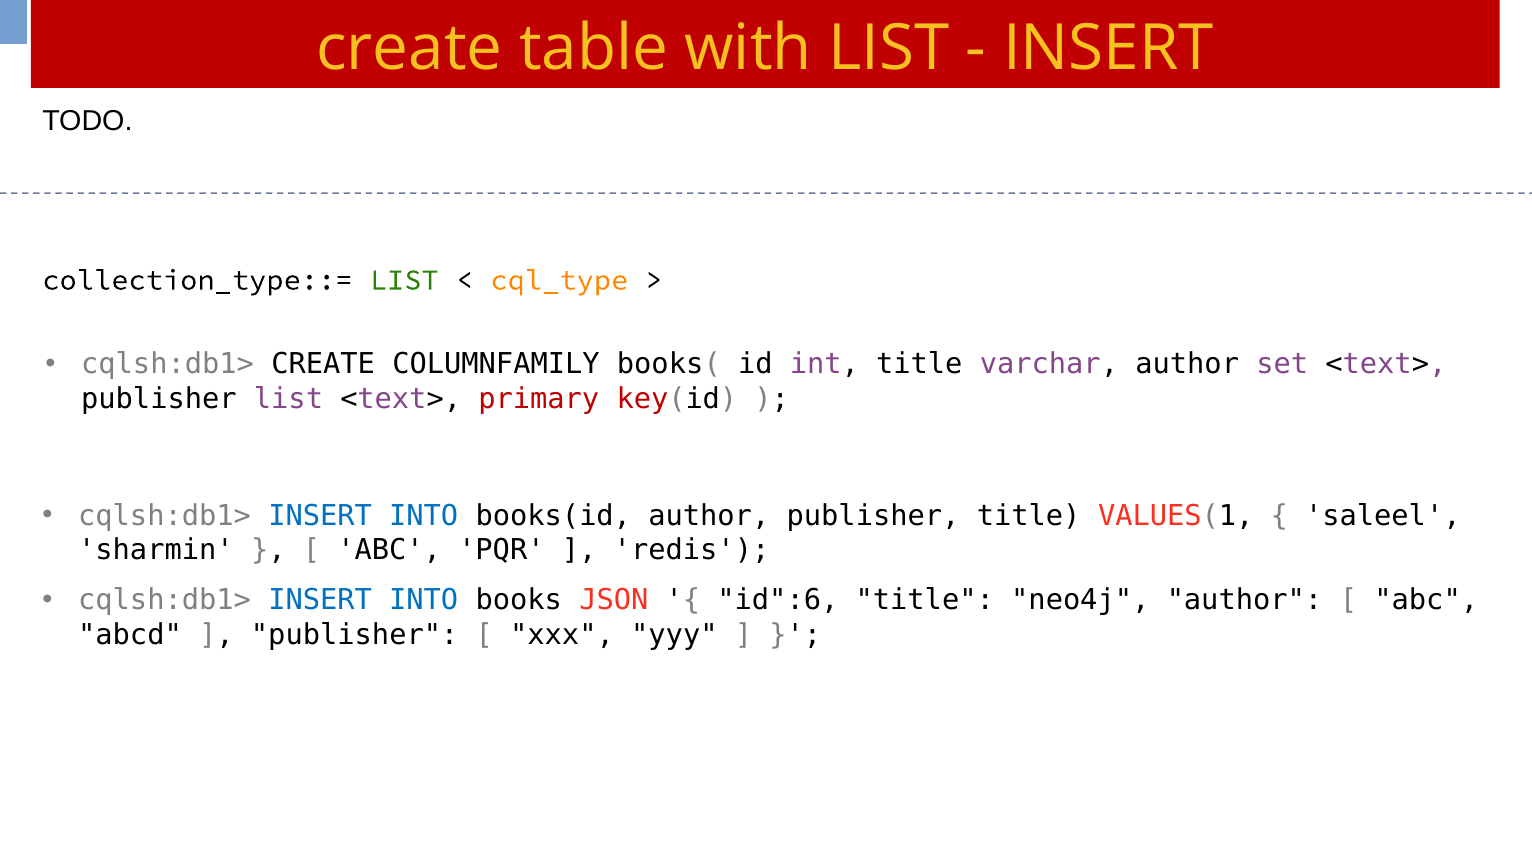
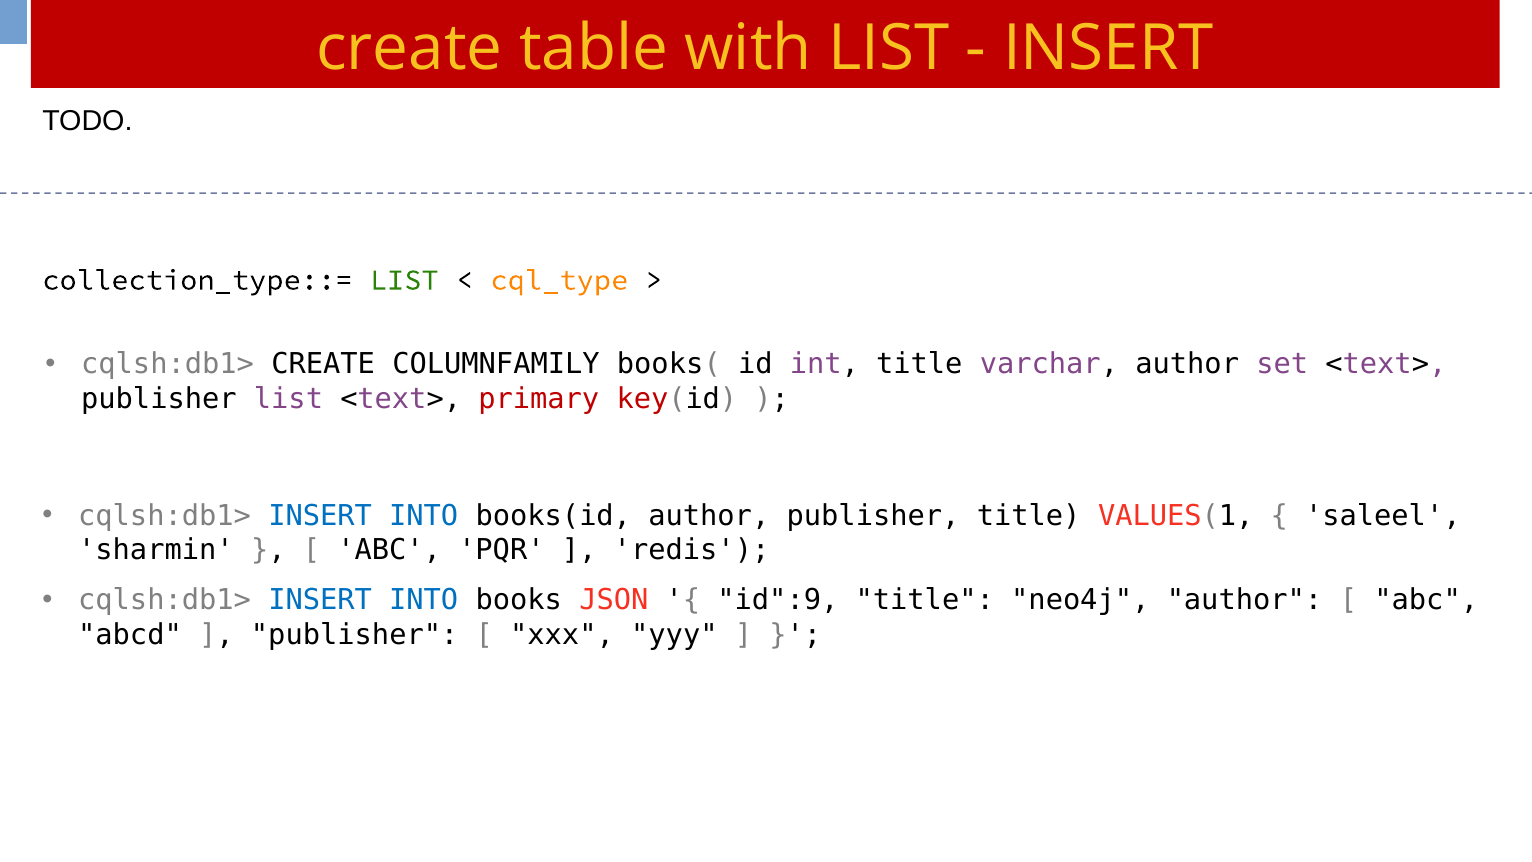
id":6: id":6 -> id":9 (778, 600)
